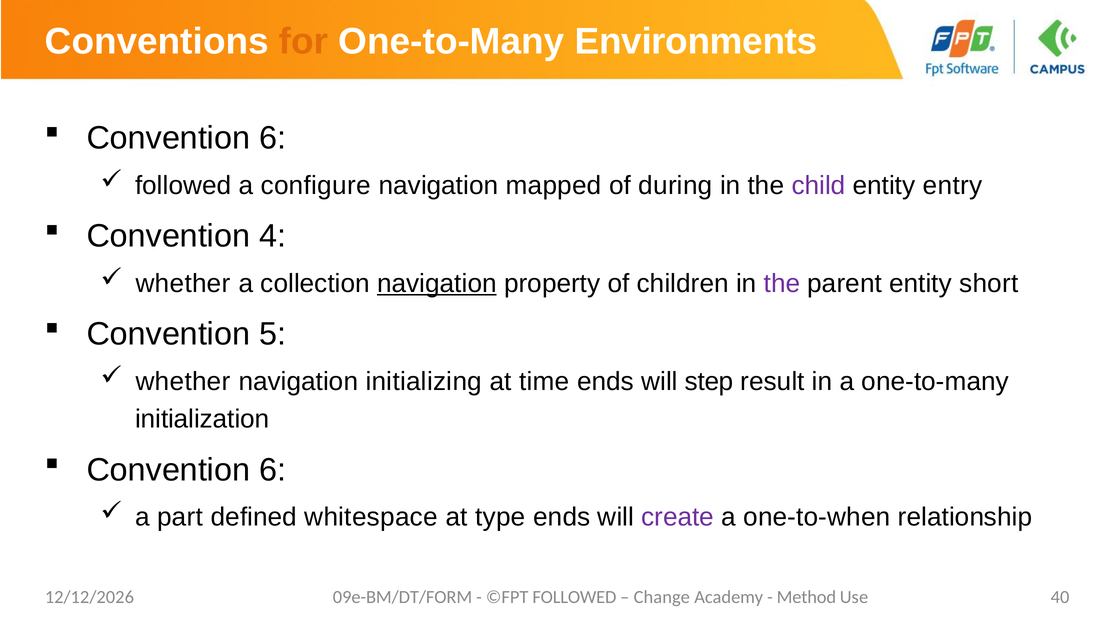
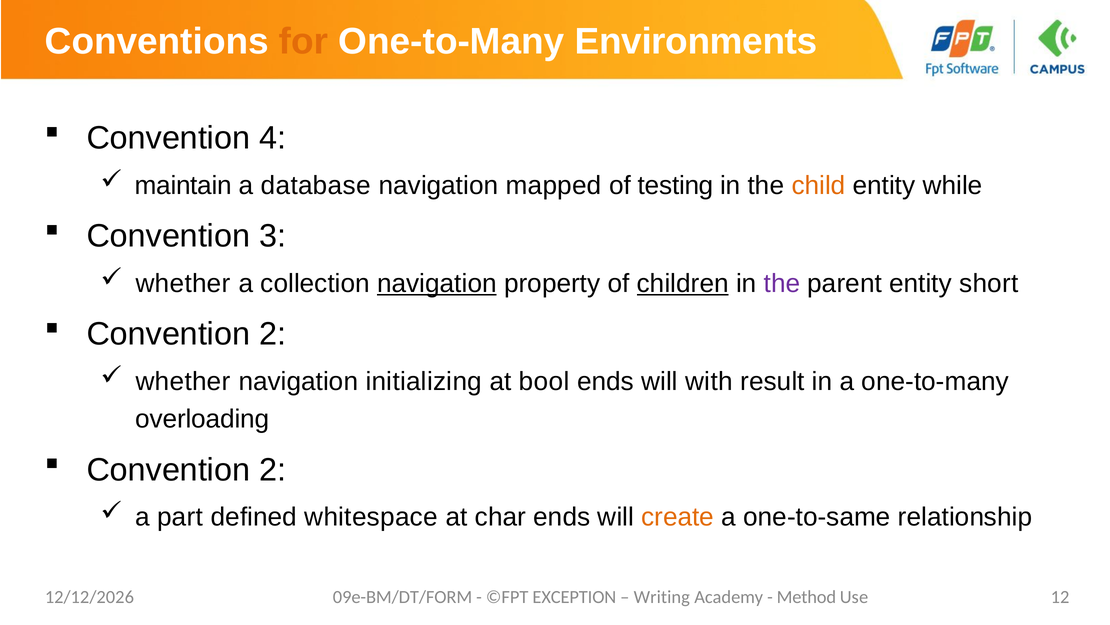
6: 6 -> 4 (273, 138)
followed: followed -> maintain (183, 185)
configure: configure -> database (316, 185)
during: during -> testing (676, 185)
child colour: purple -> orange (819, 185)
entry: entry -> while (953, 185)
4: 4 -> 3 (273, 236)
children underline: none -> present (683, 283)
5: 5 -> 2 (273, 334)
time: time -> bool (544, 381)
step: step -> with (709, 381)
initialization: initialization -> overloading (202, 419)
6: 6 -> 2 (273, 470)
type: type -> char (500, 517)
create colour: purple -> orange (678, 517)
one-to-when: one-to-when -> one-to-same (817, 517)
©FPT FOLLOWED: FOLLOWED -> EXCEPTION (574, 596)
Change: Change -> Writing (662, 596)
40: 40 -> 12 (1060, 596)
